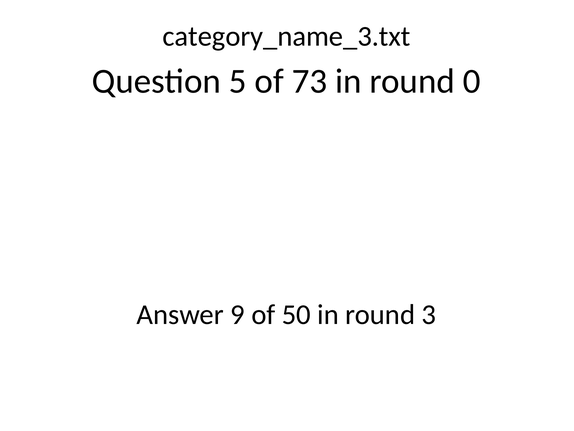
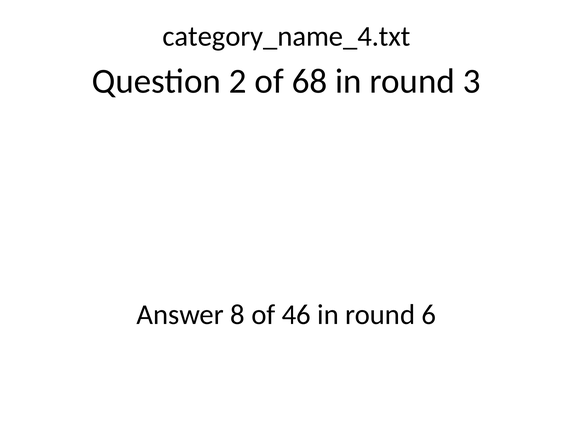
category_name_3.txt: category_name_3.txt -> category_name_4.txt (286, 36)
5: 5 -> 2 (238, 81)
73: 73 -> 68 (309, 81)
0: 0 -> 3 (472, 81)
9: 9 -> 8 (238, 314)
50: 50 -> 46 (296, 314)
3: 3 -> 6 (429, 314)
